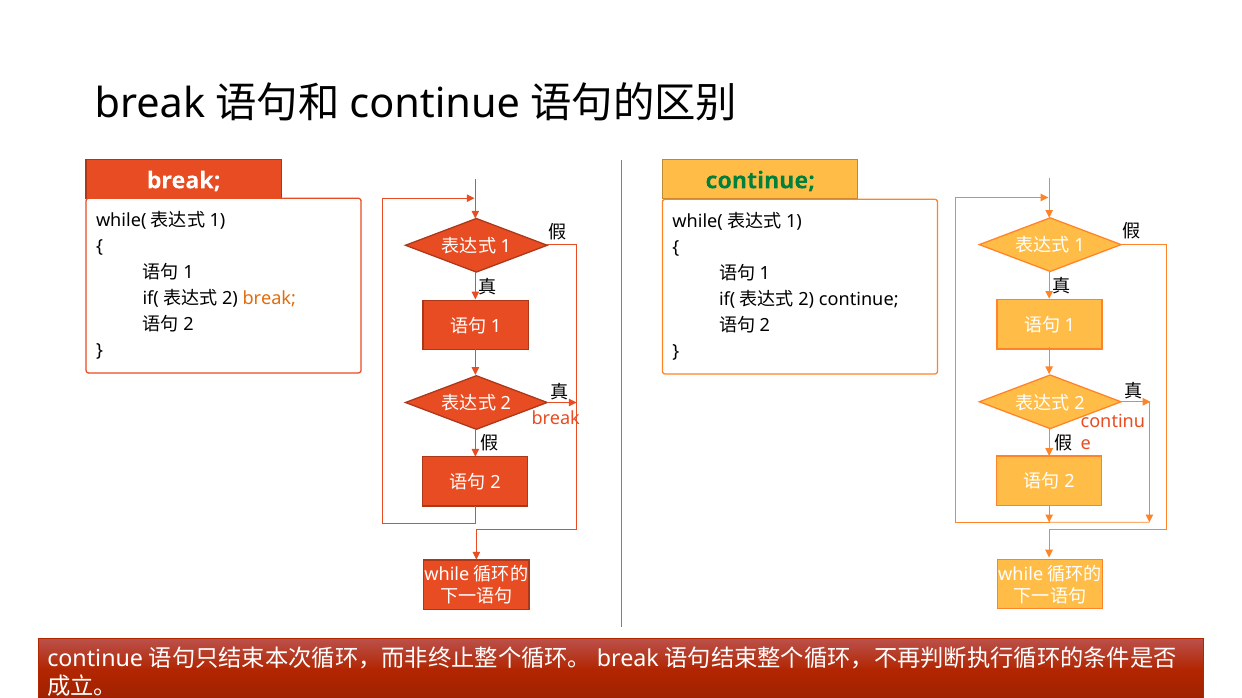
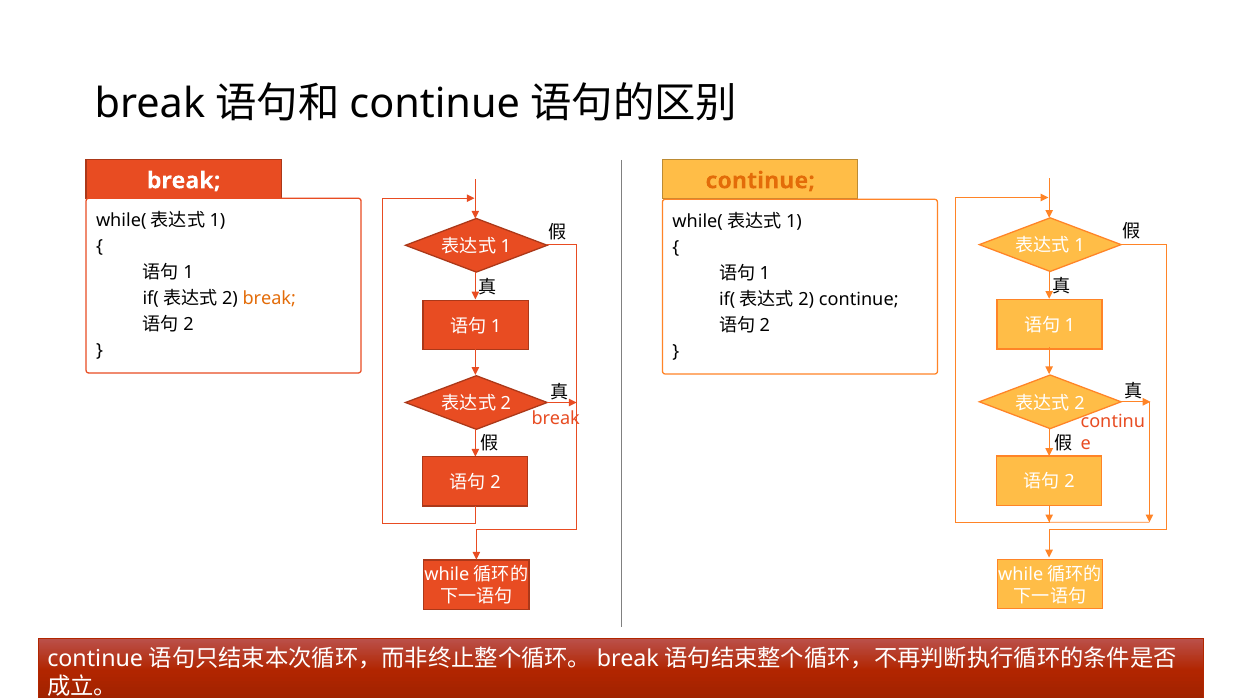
continue colour: green -> orange (760, 181)
